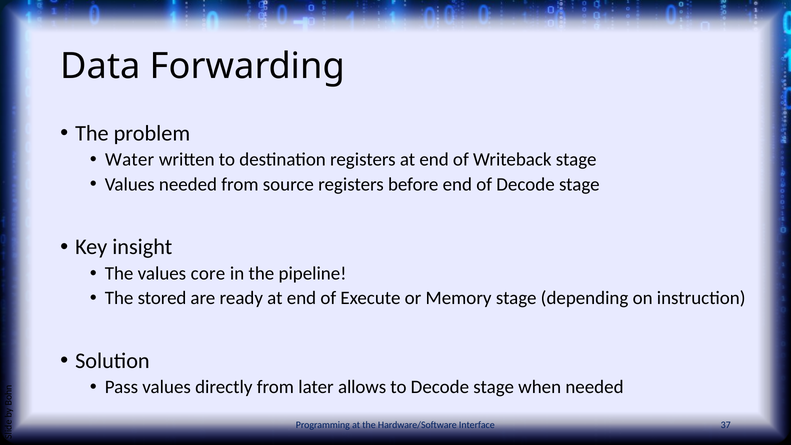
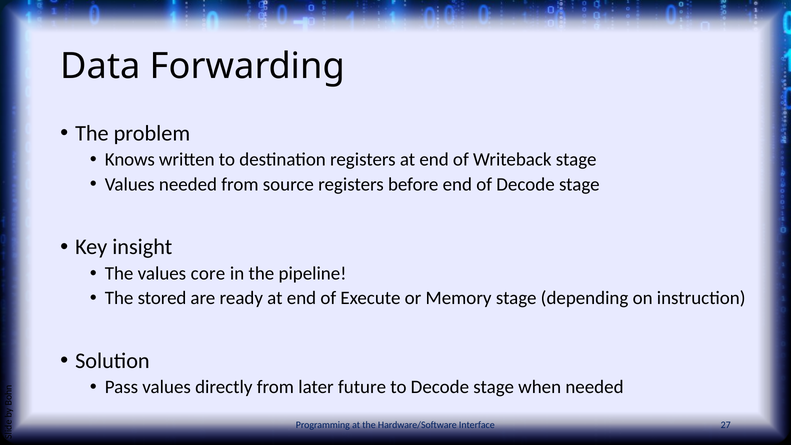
Water: Water -> Knows (130, 160)
allows: allows -> future (362, 387)
37: 37 -> 27 (726, 425)
